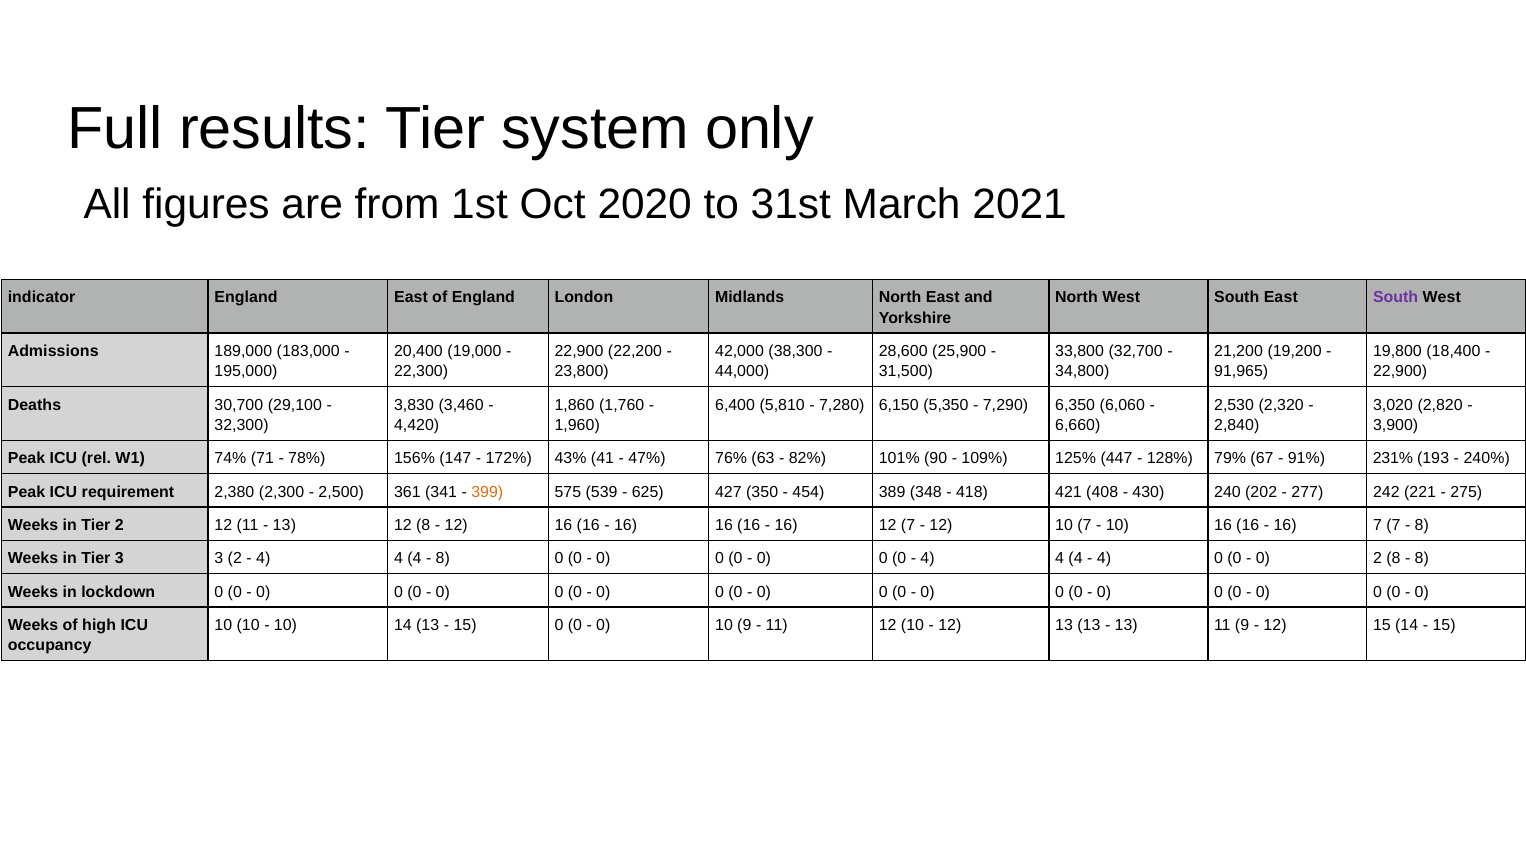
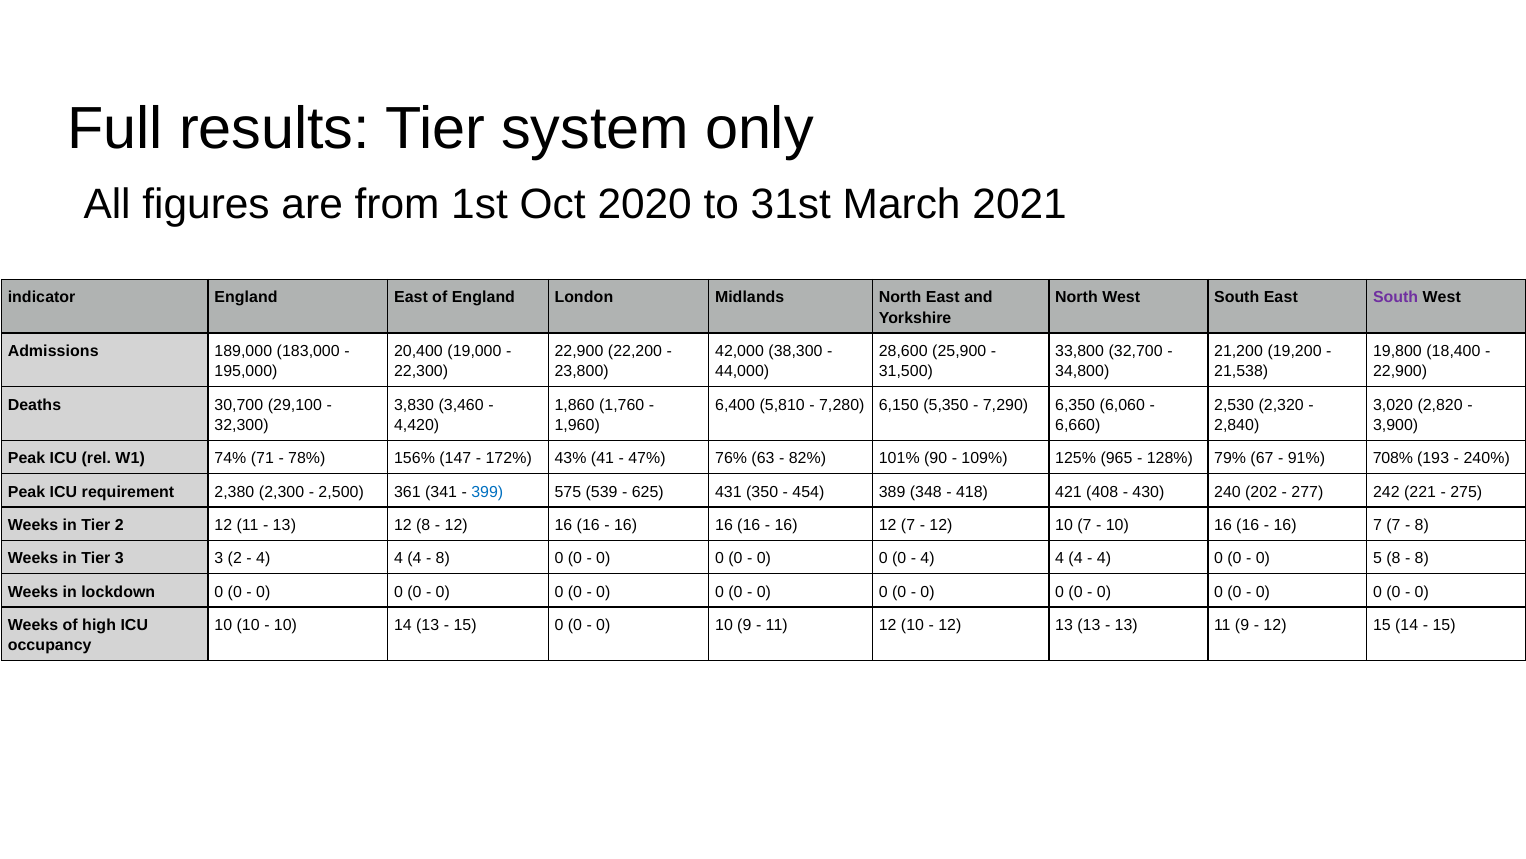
91,965: 91,965 -> 21,538 (1241, 371)
447: 447 -> 965 (1116, 458)
231%: 231% -> 708% (1393, 458)
399 colour: orange -> blue (487, 491)
427: 427 -> 431 (728, 491)
0 2: 2 -> 5 (1377, 558)
